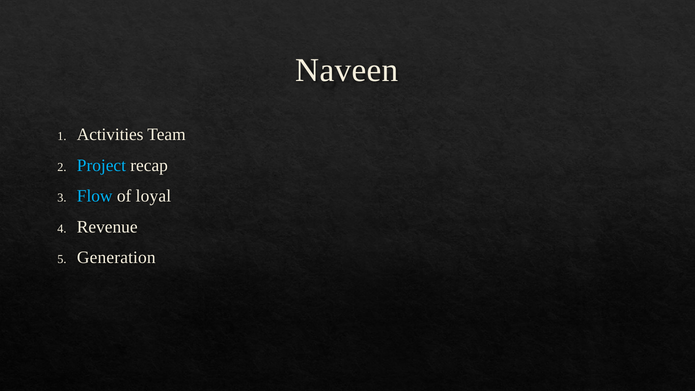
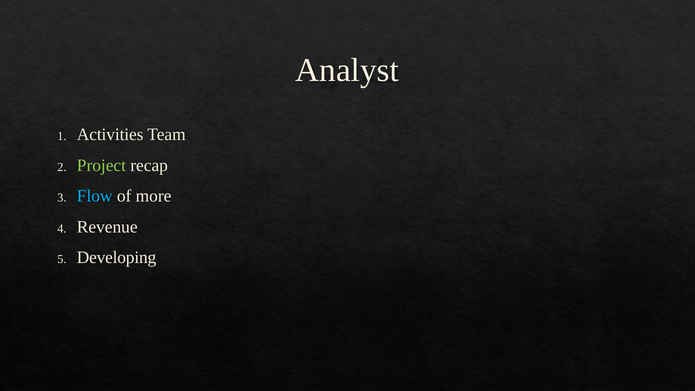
Naveen: Naveen -> Analyst (347, 70)
Project colour: light blue -> light green (101, 165)
loyal: loyal -> more (154, 196)
Generation: Generation -> Developing (116, 258)
